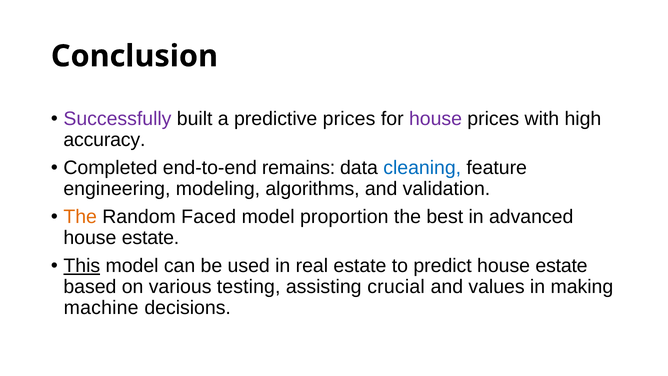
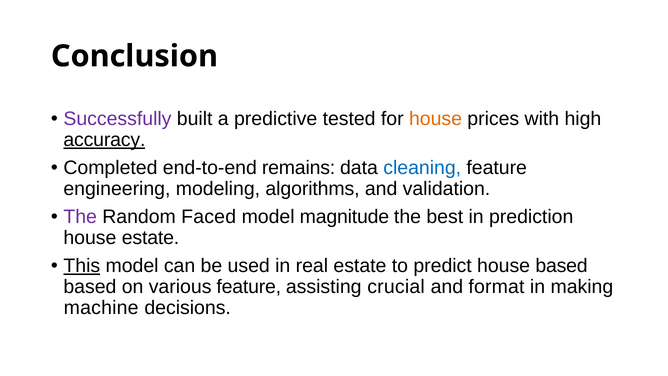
predictive prices: prices -> tested (349, 119)
house colour: purple -> orange (436, 119)
accuracy underline: none -> present (104, 140)
The colour: orange -> purple (80, 217)
proportion: proportion -> magnitude (344, 217)
advanced: advanced -> prediction (531, 217)
predict house estate: estate -> based (562, 266)
various testing: testing -> feature (249, 287)
values: values -> format (496, 287)
